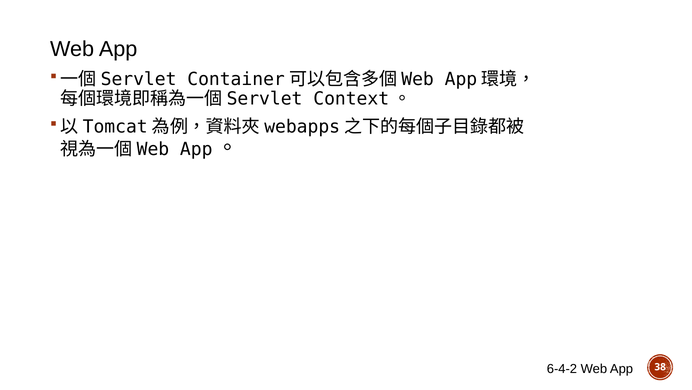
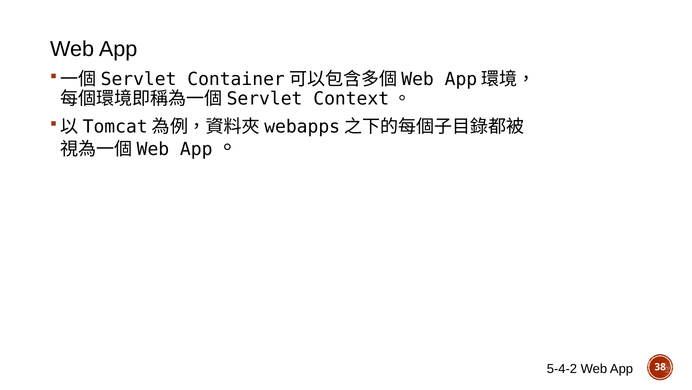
6-4-2: 6-4-2 -> 5-4-2 (562, 368)
